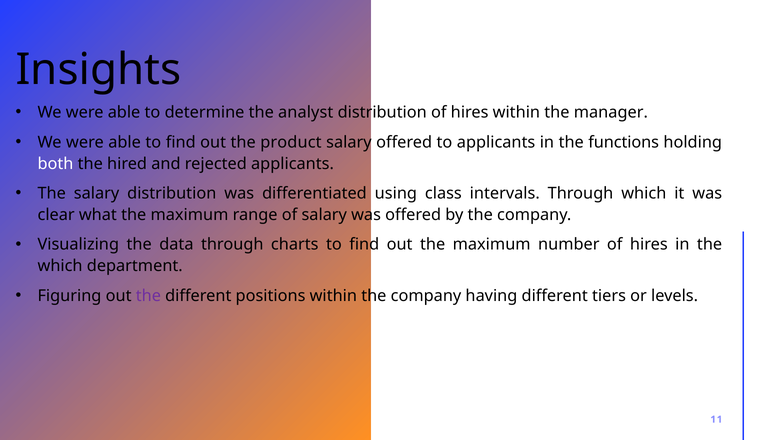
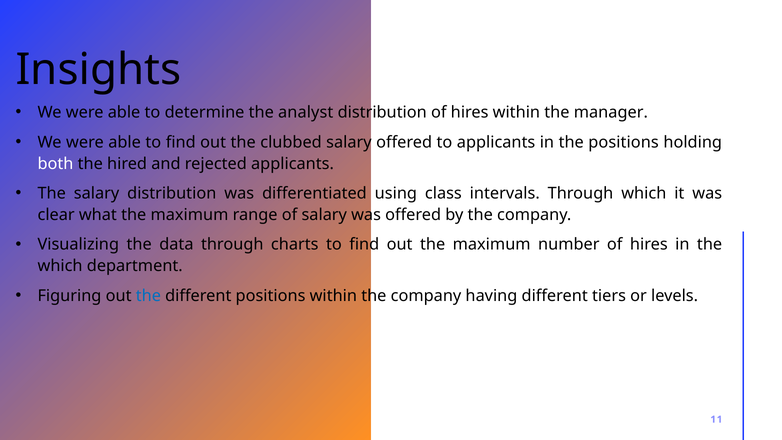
product: product -> clubbed (291, 142)
the functions: functions -> positions (624, 142)
the colour: purple -> blue (148, 296)
